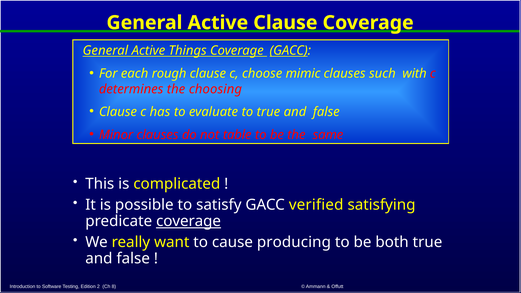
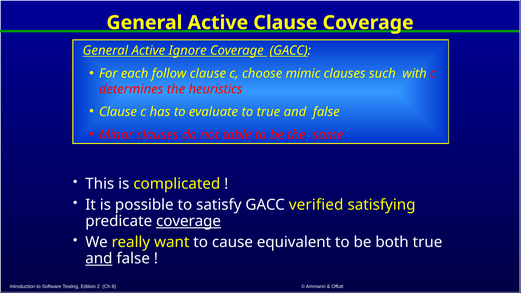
Things: Things -> Ignore (188, 50)
rough: rough -> follow (169, 73)
choosing: choosing -> heuristics (216, 89)
producing: producing -> equivalent (294, 242)
and underline: none -> present (99, 259)
